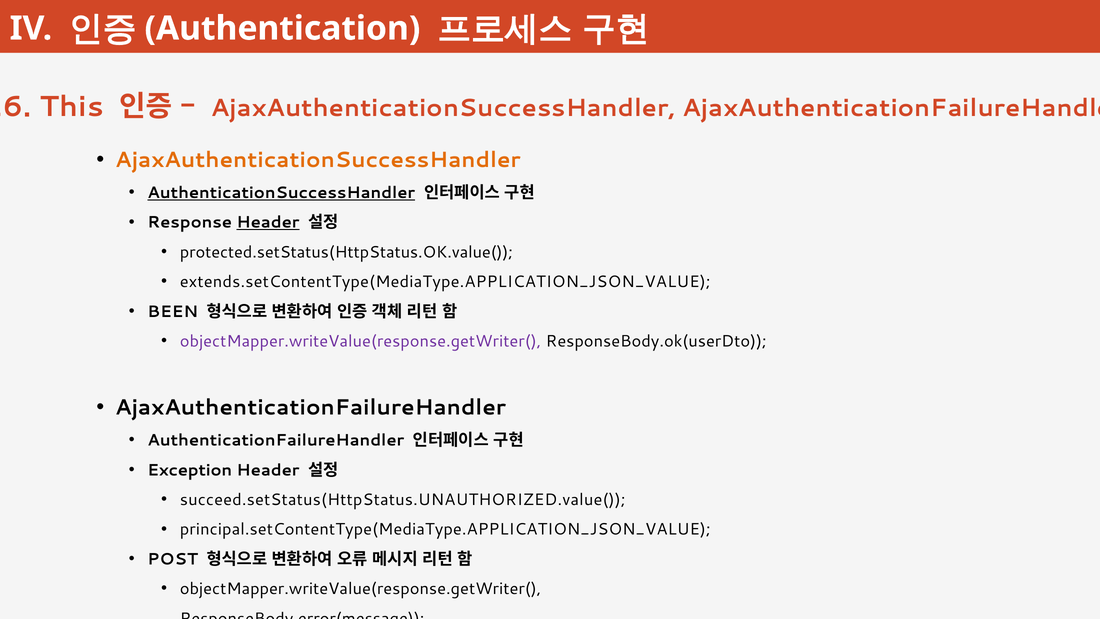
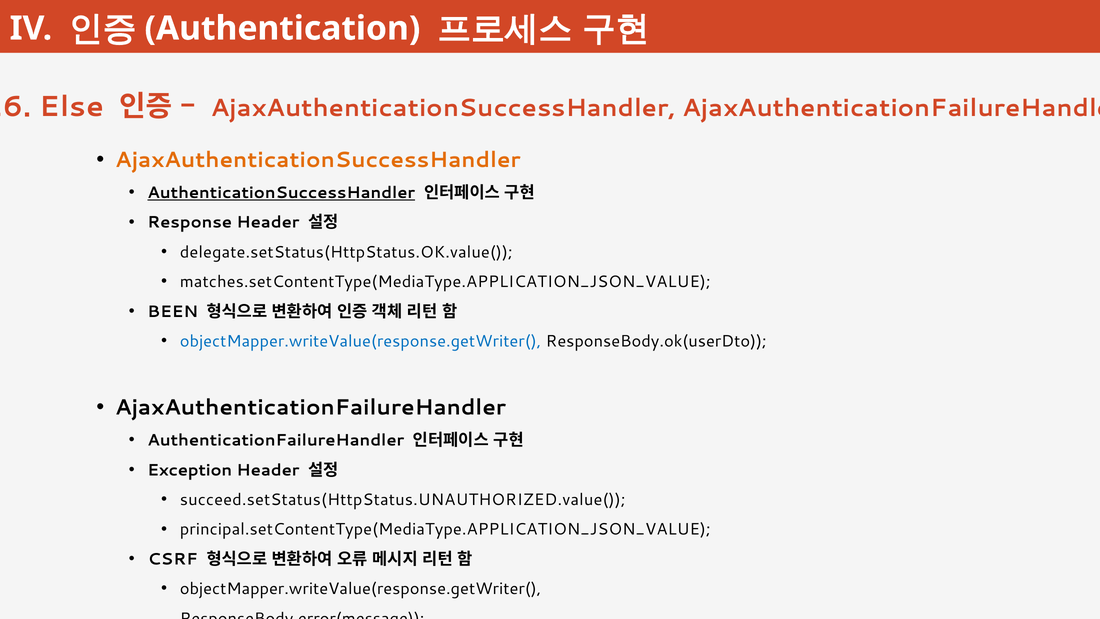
This: This -> Else (72, 107)
Header underline: present -> none (268, 222)
protected.setStatus(HttpStatus.OK.value(: protected.setStatus(HttpStatus.OK.value( -> delegate.setStatus(HttpStatus.OK.value( (346, 252)
extends.setContentType(MediaType.APPLICATION_JSON_VALUE: extends.setContentType(MediaType.APPLICATION_JSON_VALUE -> matches.setContentType(MediaType.APPLICATION_JSON_VALUE (445, 282)
objectMapper.writeValue(response.getWriter( colour: purple -> blue (361, 341)
POST: POST -> CSRF (173, 559)
